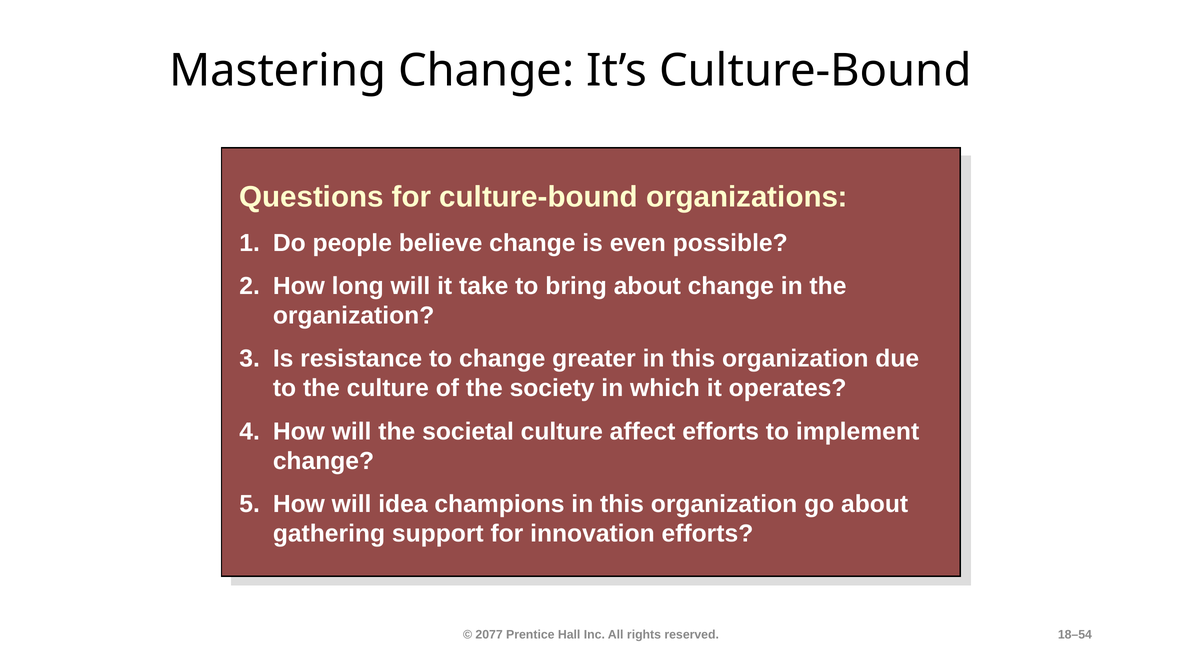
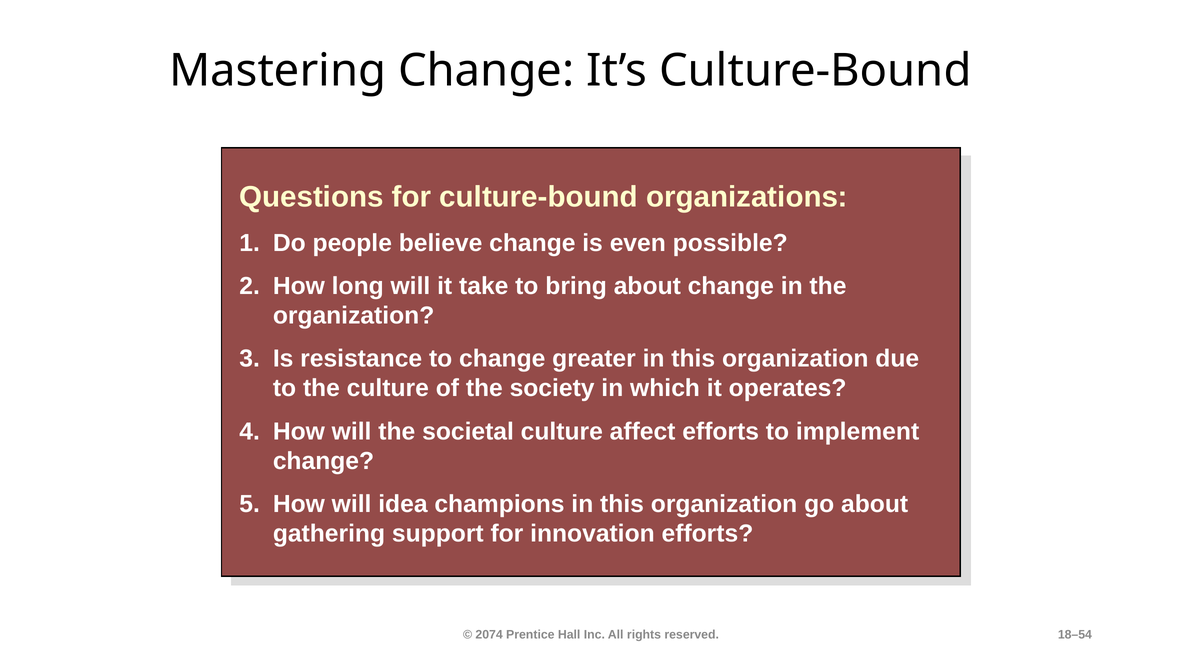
2077: 2077 -> 2074 (489, 635)
